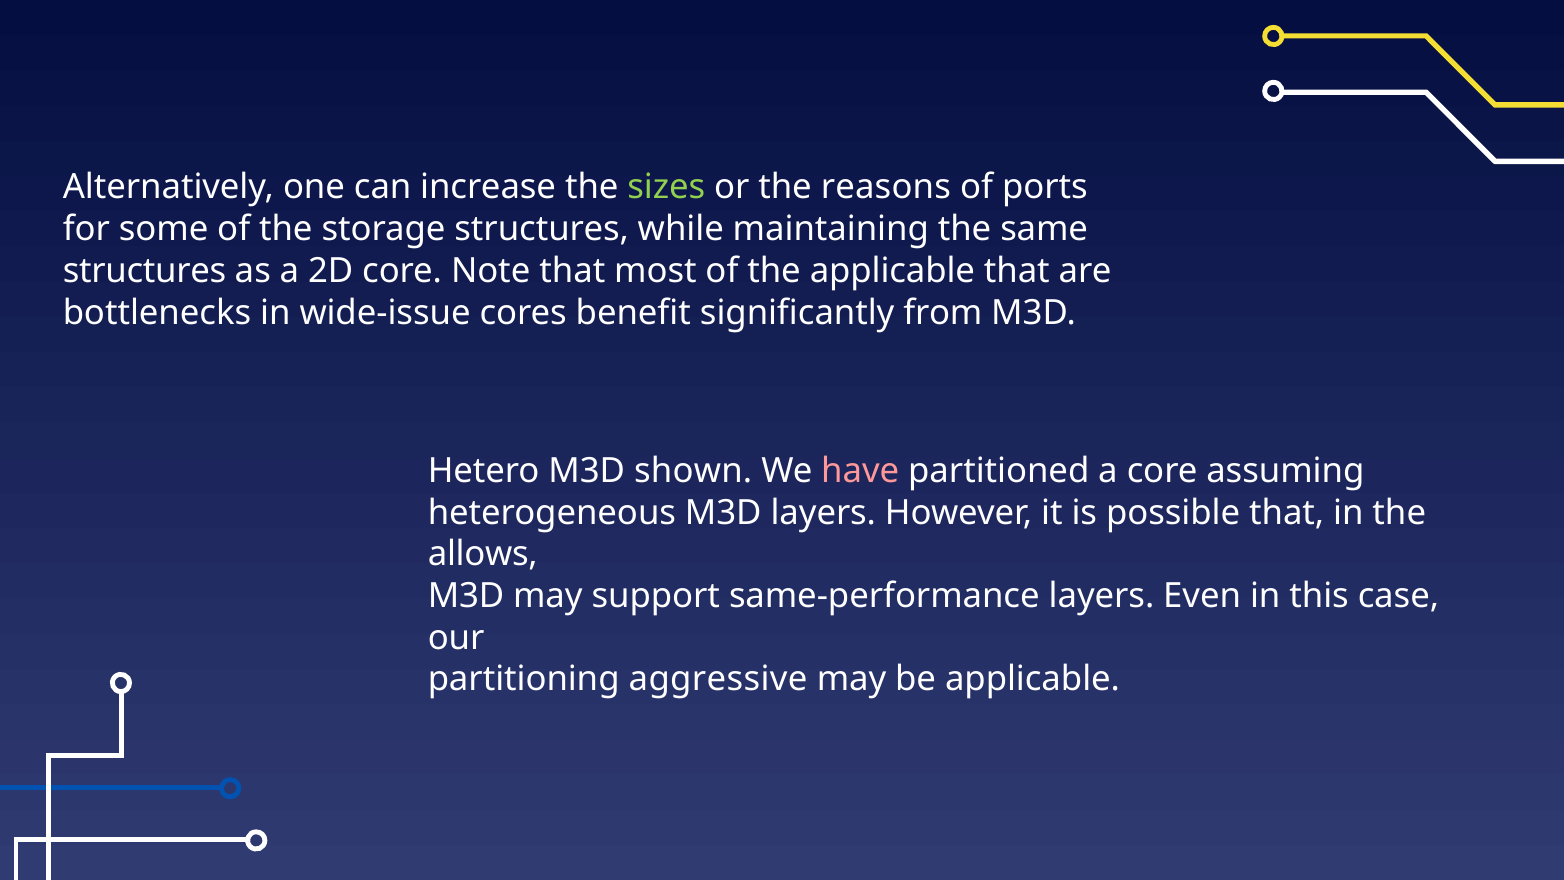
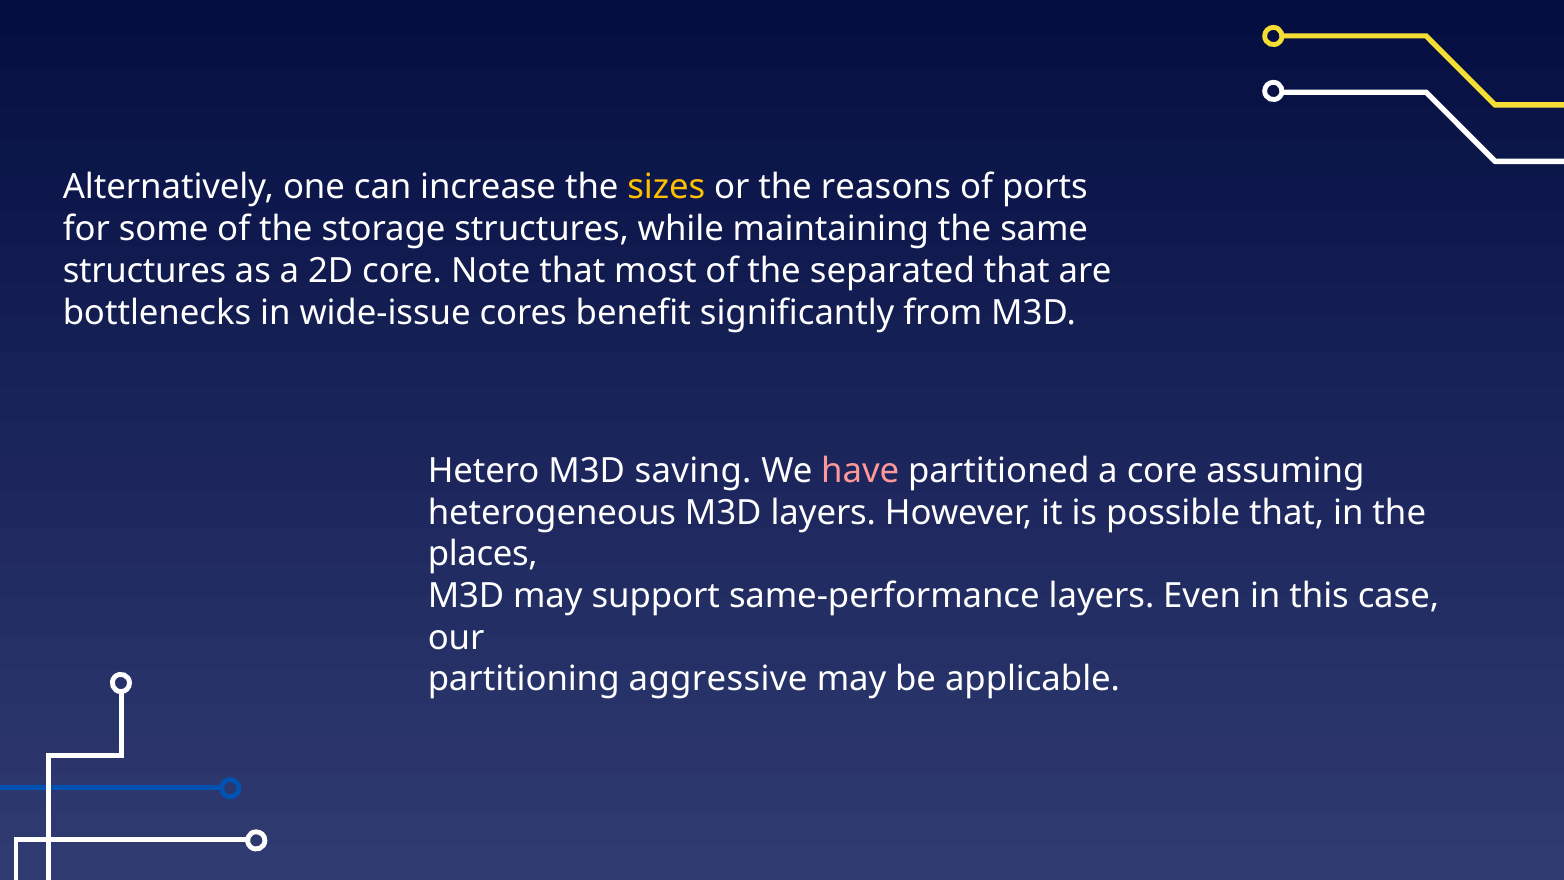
sizes colour: light green -> yellow (666, 187)
the applicable: applicable -> separated (892, 271)
shown: shown -> saving (693, 471)
allows: allows -> places (483, 554)
